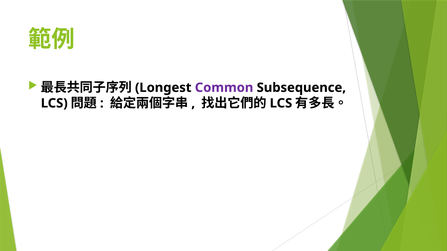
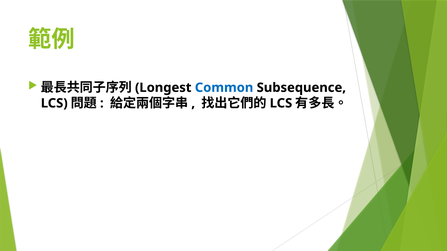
Common colour: purple -> blue (224, 88)
